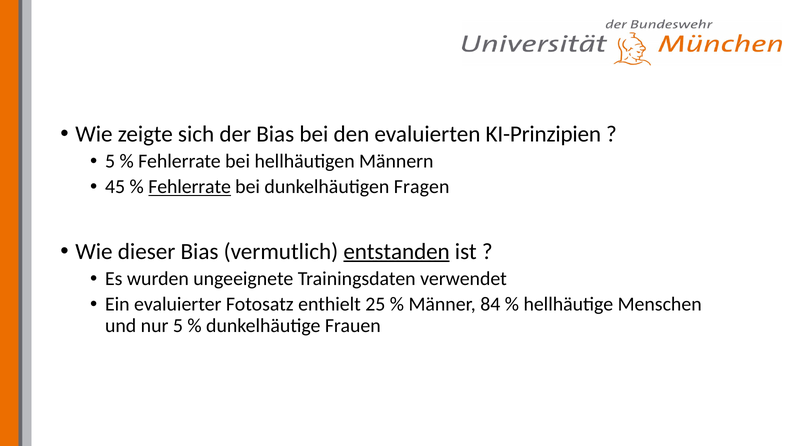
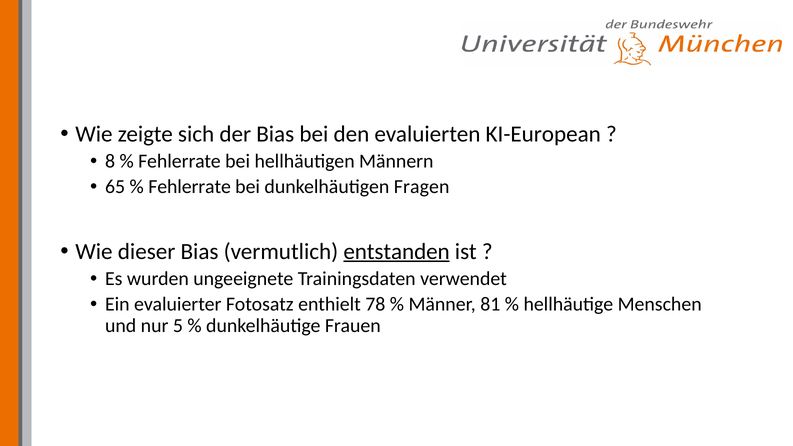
KI-Prinzipien: KI-Prinzipien -> KI-European (543, 134)
5: 5 -> 8 (110, 161)
45: 45 -> 65 (115, 187)
Fehlerrate underline: present -> none (190, 187)
25: 25 -> 78 (375, 304)
84: 84 -> 81 (490, 304)
